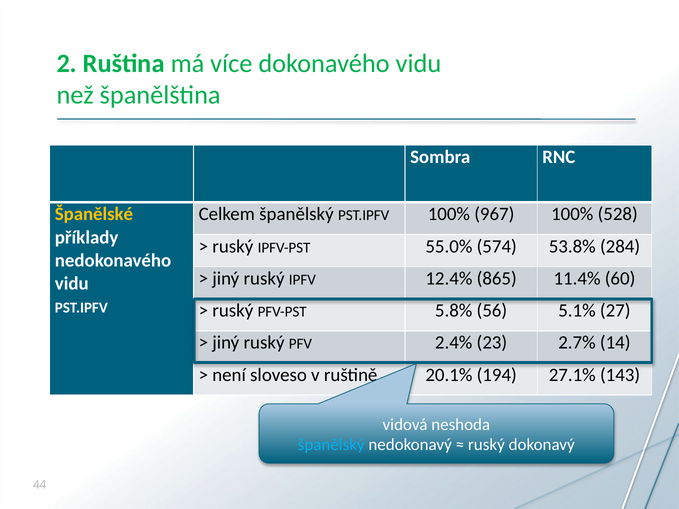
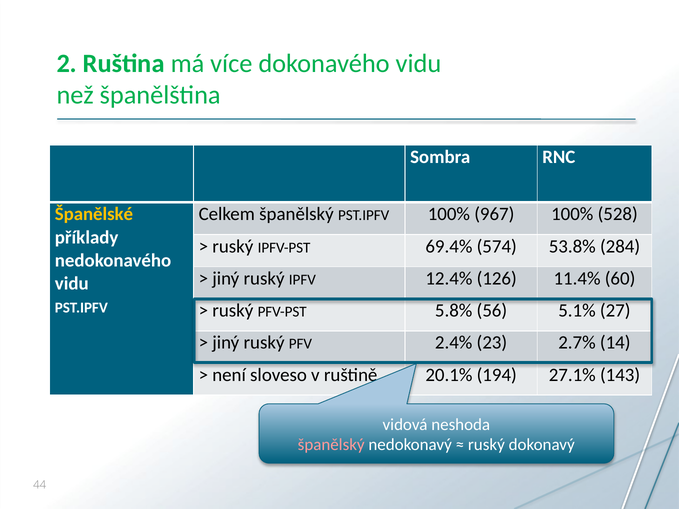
55.0%: 55.0% -> 69.4% (449, 246)
865: 865 -> 126 (497, 279)
španělský colour: light blue -> pink (331, 445)
